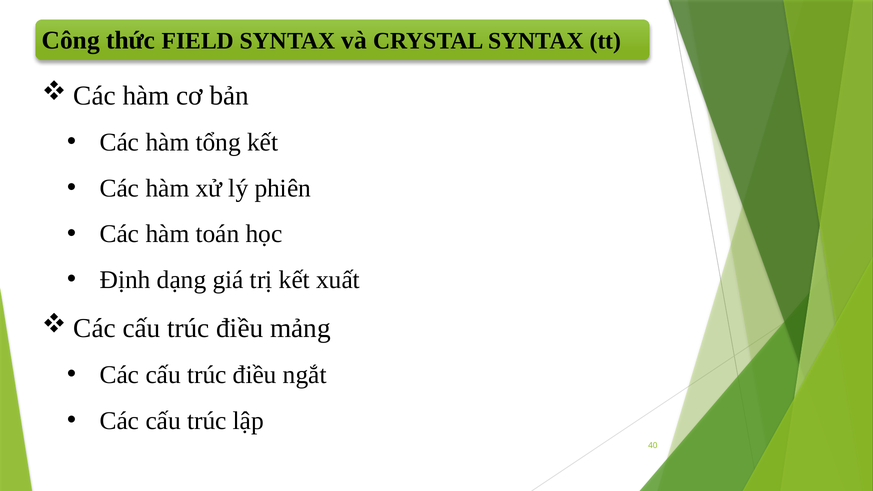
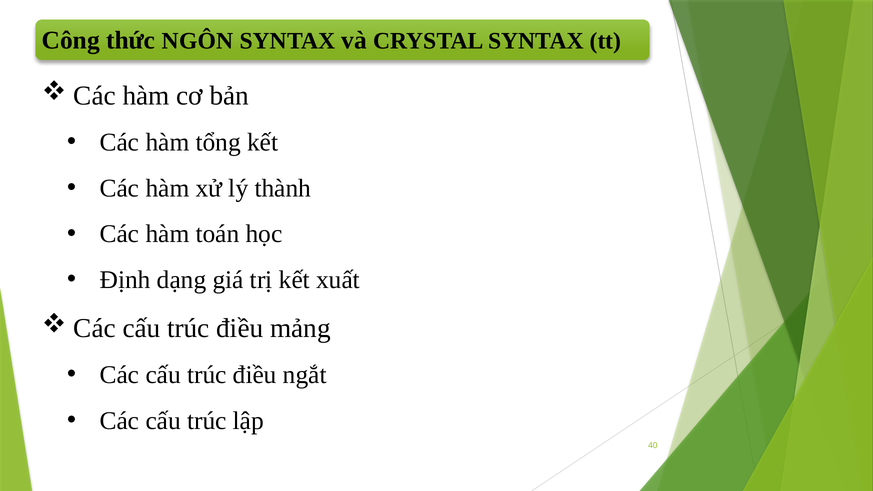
FIELD: FIELD -> NGÔN (198, 41)
phiên: phiên -> thành (283, 188)
